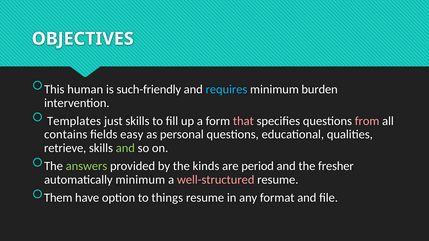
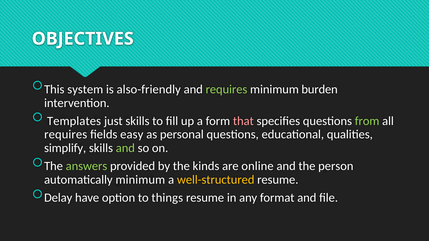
human: human -> system (85, 89)
such-friendly: such-friendly -> also-friendly (149, 89)
requires colour: light blue -> light green (226, 89)
from colour: pink -> light green (367, 121)
contains: contains -> requires (66, 135)
retrieve: retrieve -> simplify (65, 148)
period: period -> online (258, 166)
fresher: fresher -> person (336, 166)
well-structured colour: pink -> yellow (216, 180)
Them: Them -> Delay (58, 198)
